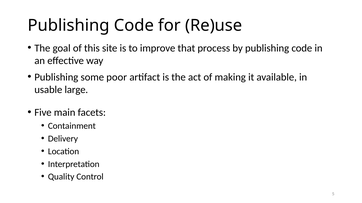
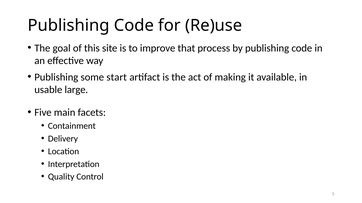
poor: poor -> start (117, 77)
